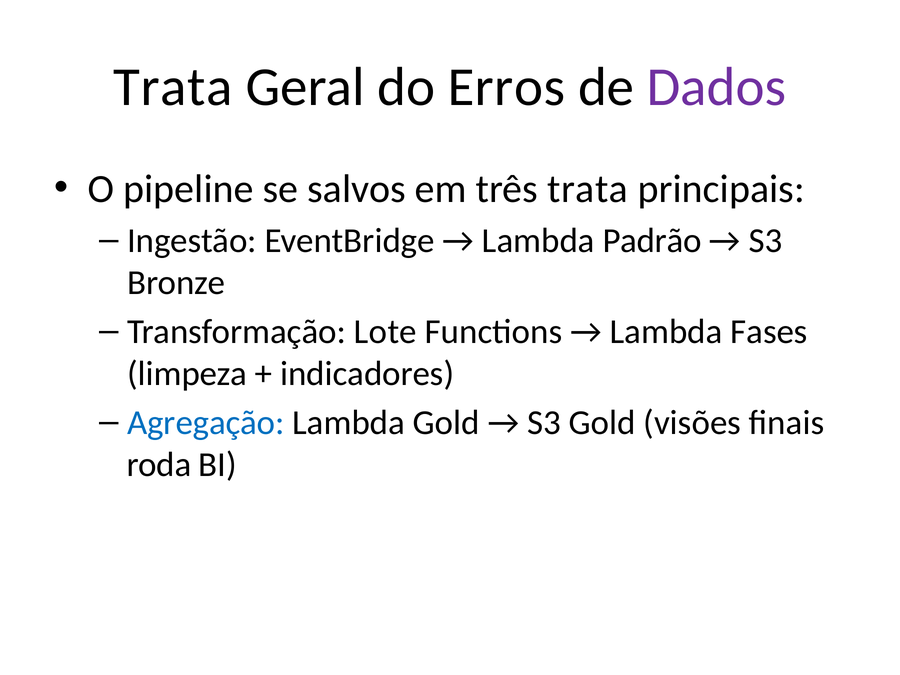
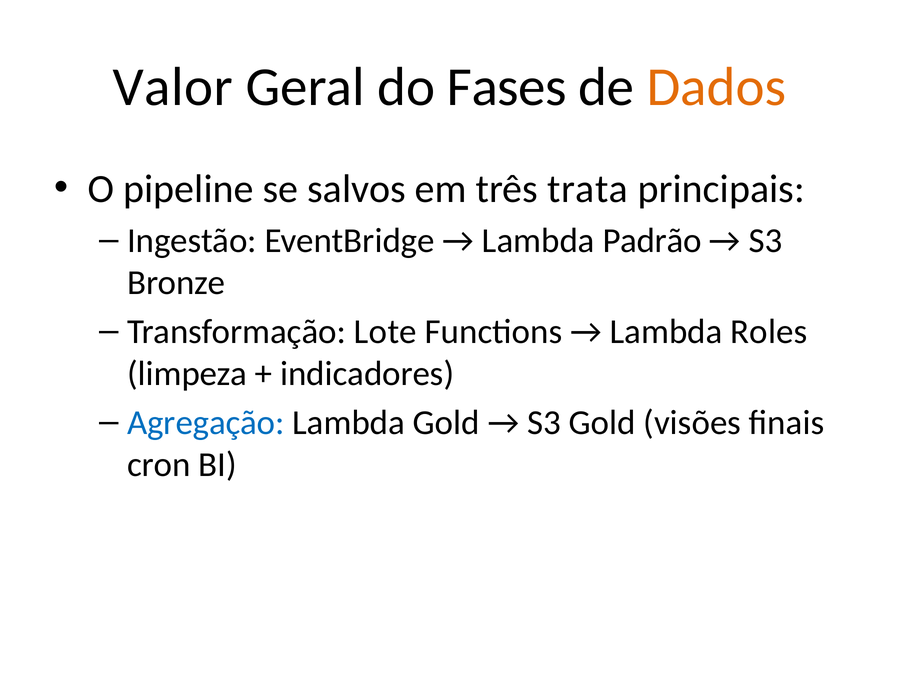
Trata: Trata -> Valor (173, 87)
Erros: Erros -> Fases (507, 87)
Dados colour: purple -> orange (716, 87)
Fases: Fases -> Roles (769, 332)
roda: roda -> cron (159, 465)
